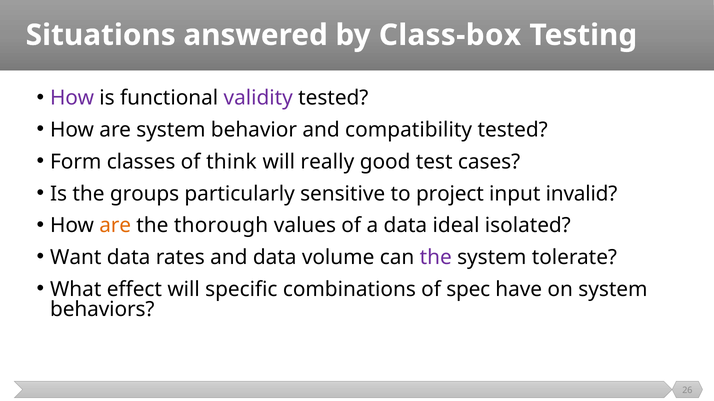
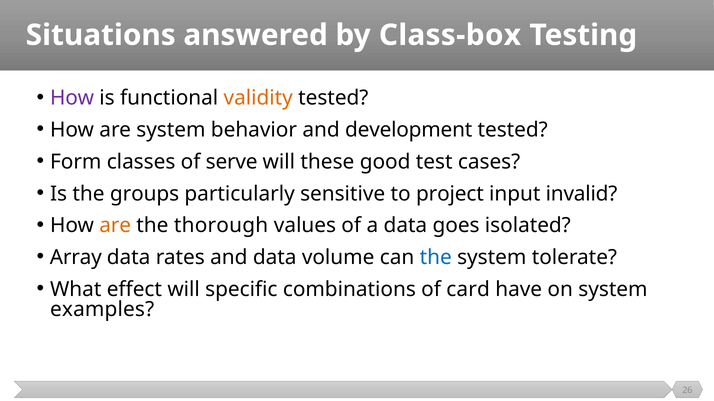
validity colour: purple -> orange (258, 98)
compatibility: compatibility -> development (409, 130)
think: think -> serve (232, 162)
really: really -> these (327, 162)
ideal: ideal -> goes (456, 226)
Want: Want -> Array (76, 258)
the colour: purple -> blue (436, 258)
spec: spec -> card (468, 290)
behaviors: behaviors -> examples (102, 310)
